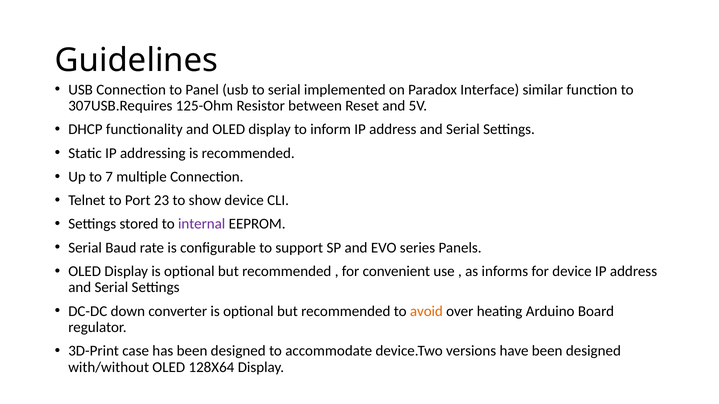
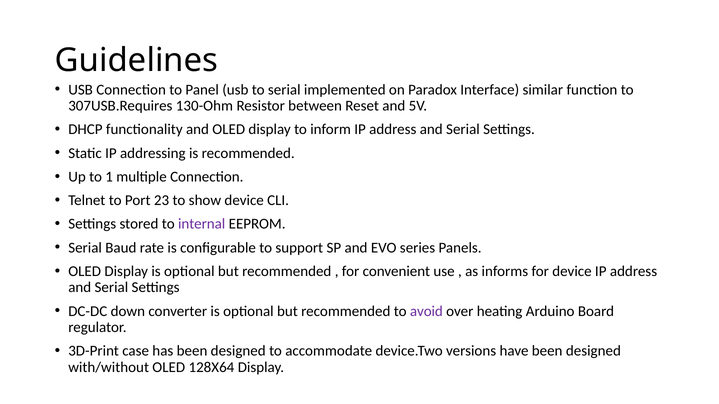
125-Ohm: 125-Ohm -> 130-Ohm (204, 106)
7: 7 -> 1 (109, 177)
avoid colour: orange -> purple (426, 311)
